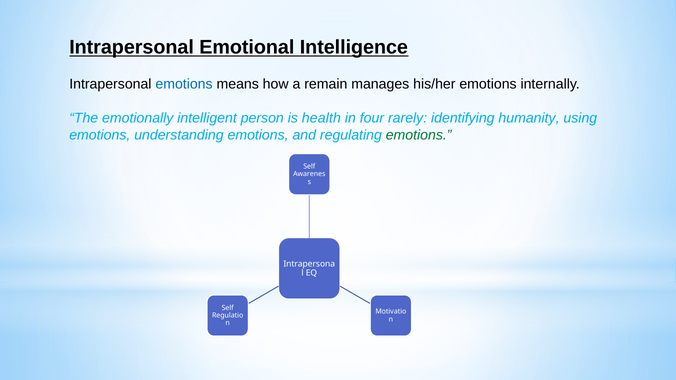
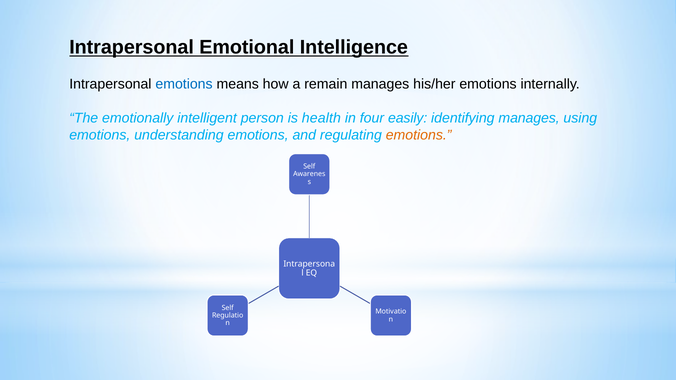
rarely: rarely -> easily (408, 118)
identifying humanity: humanity -> manages (529, 118)
emotions colour: green -> orange (419, 135)
